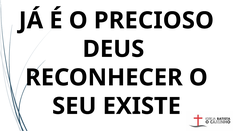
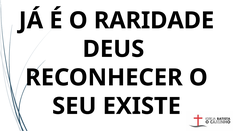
PRECIOSO: PRECIOSO -> RARIDADE (154, 21)
